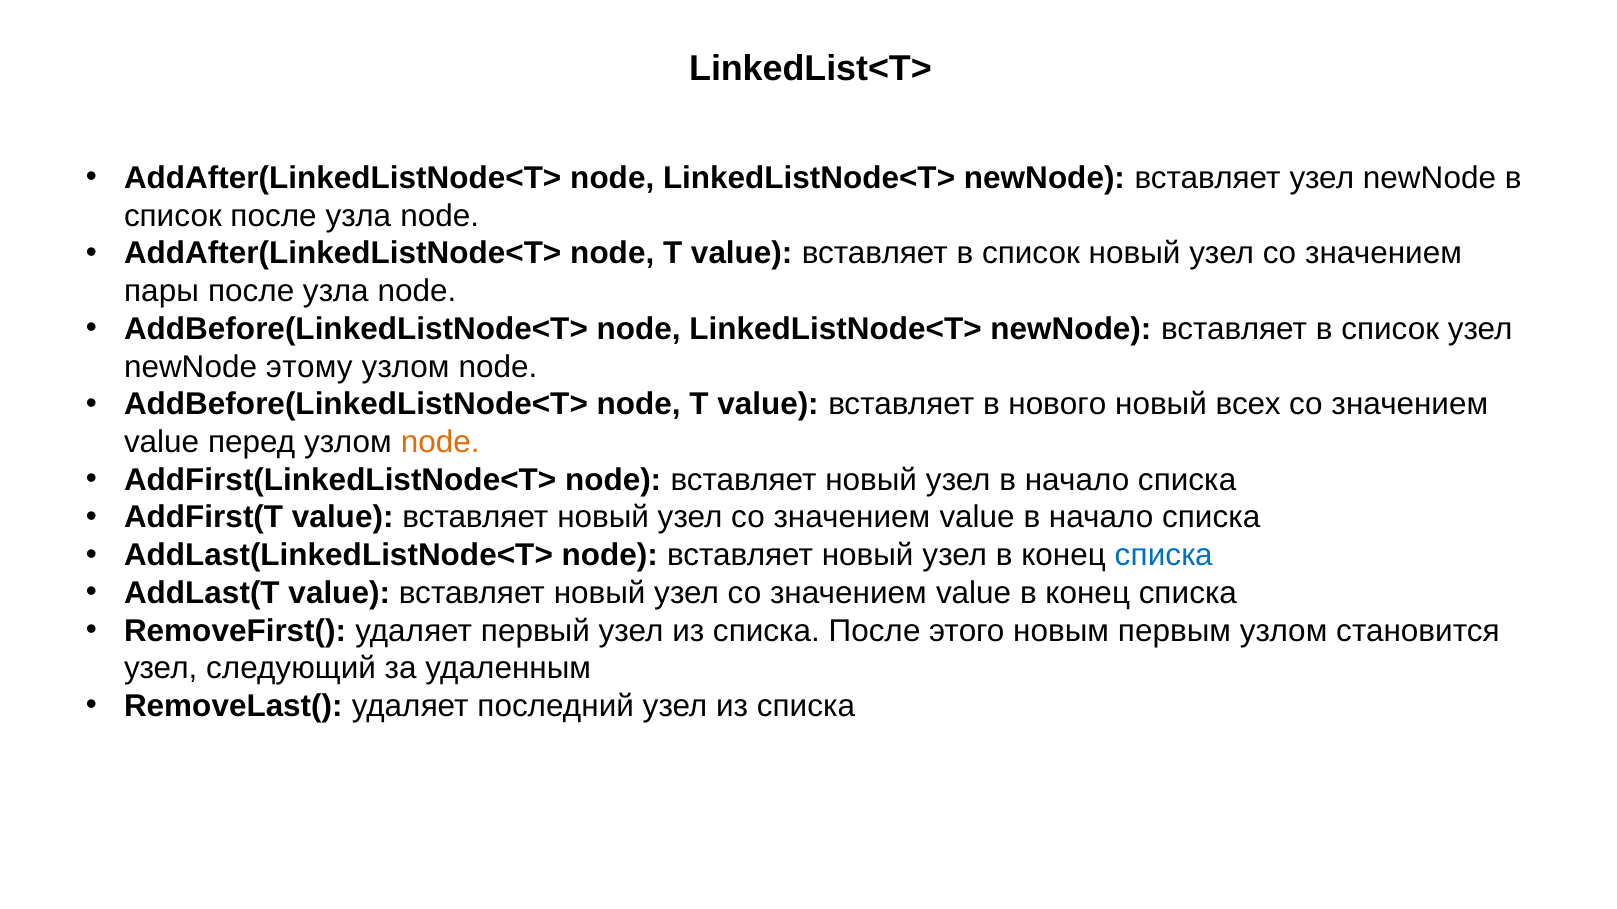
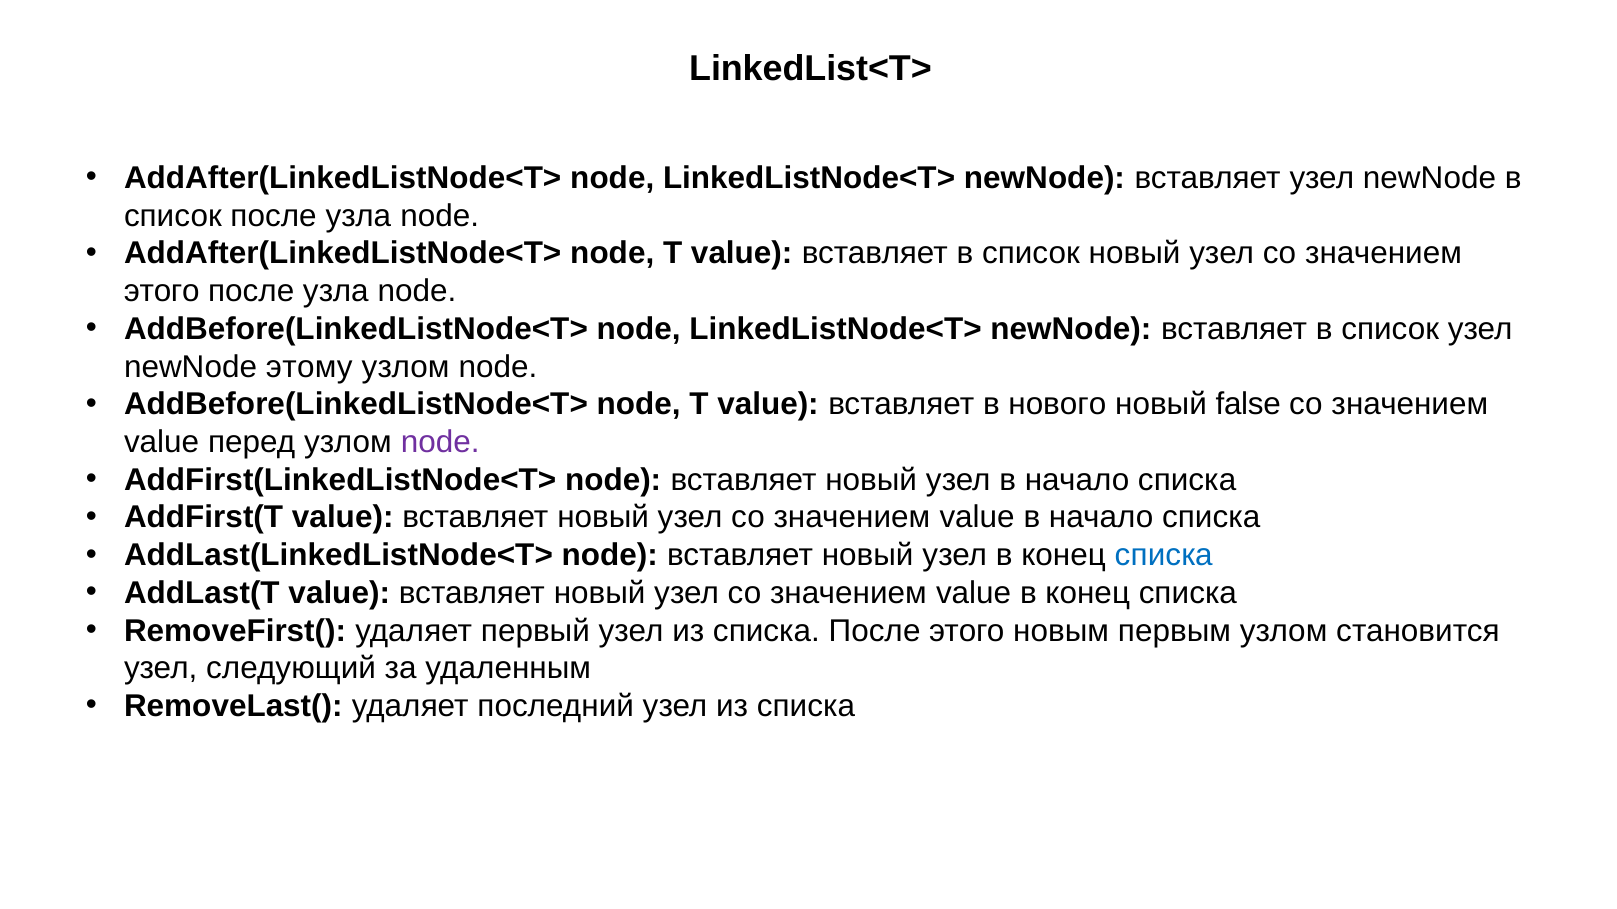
пары: пары -> этого (162, 291)
всех: всех -> false (1248, 405)
node colour: orange -> purple (440, 442)
